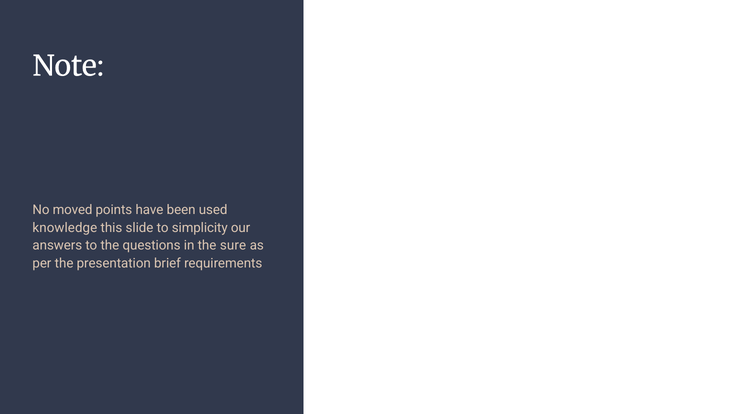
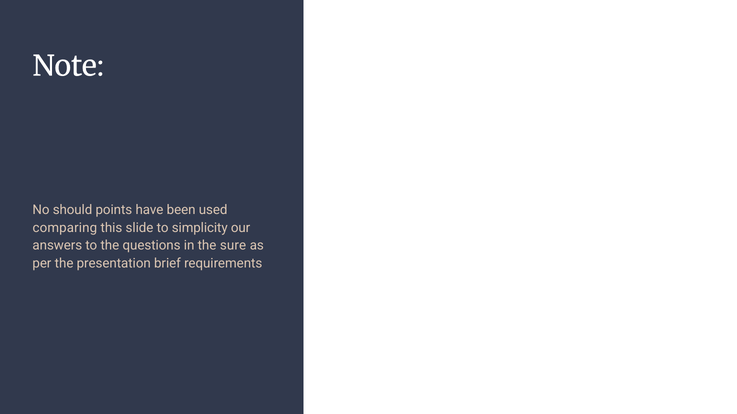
moved: moved -> should (73, 210)
knowledge: knowledge -> comparing (65, 228)
